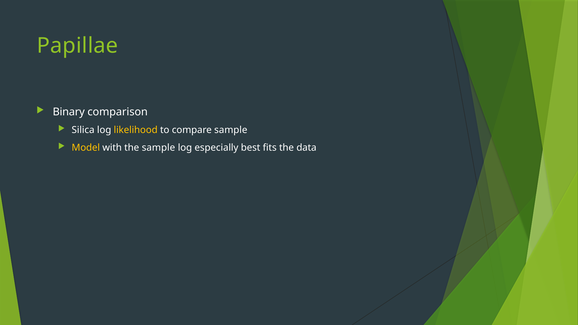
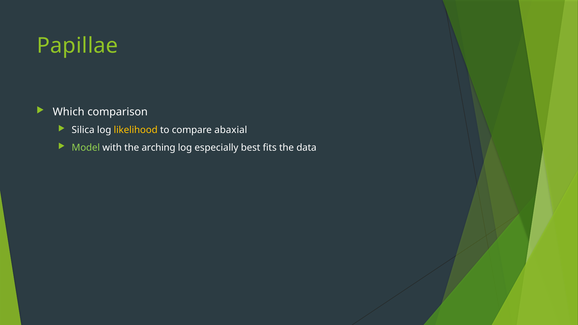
Binary: Binary -> Which (69, 112)
compare sample: sample -> abaxial (231, 130)
Model colour: yellow -> light green (86, 148)
the sample: sample -> arching (159, 148)
